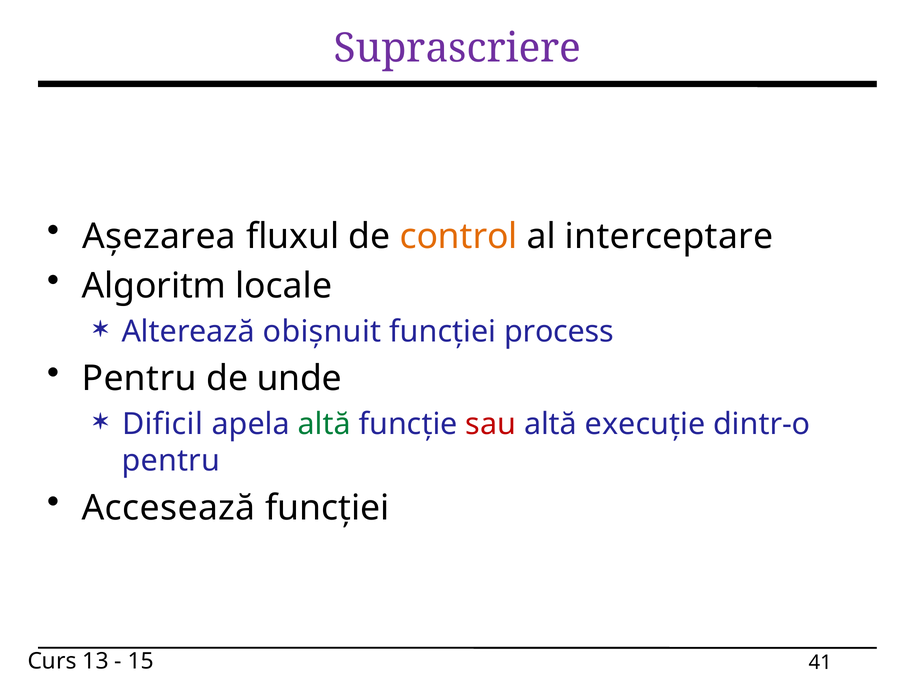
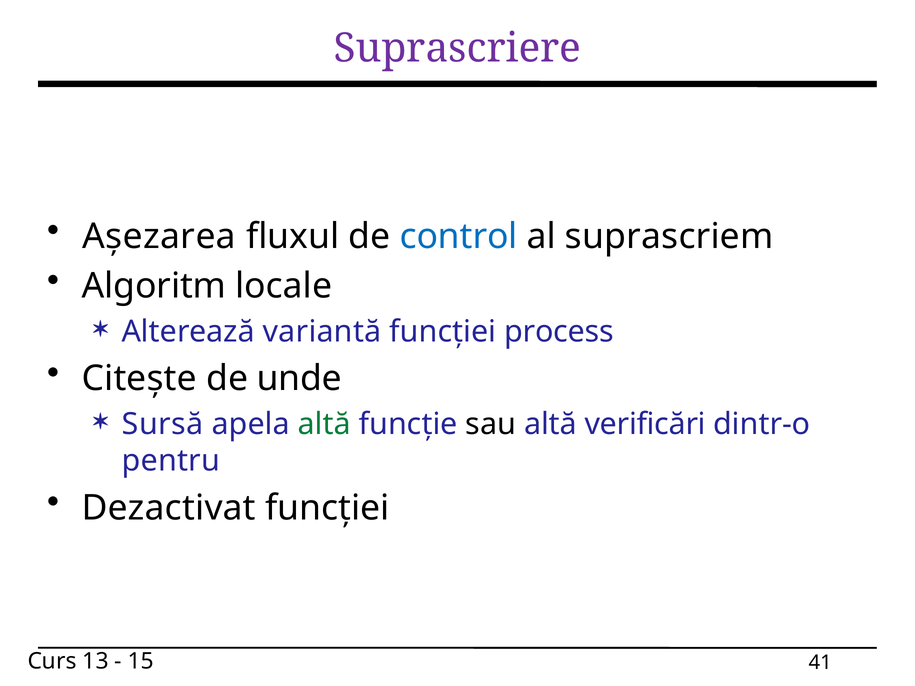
control colour: orange -> blue (459, 236)
interceptare: interceptare -> suprascriem (669, 236)
obișnuit: obișnuit -> variantă (322, 332)
Pentru: Pentru -> Citește (139, 379)
Dificil: Dificil -> Sursă (163, 424)
sau colour: red -> black (491, 424)
execuție: execuție -> verificări (645, 424)
Accesează: Accesează -> Dezactivat (169, 508)
